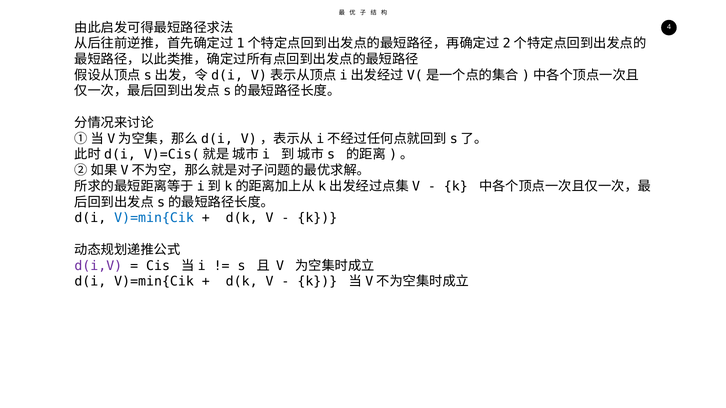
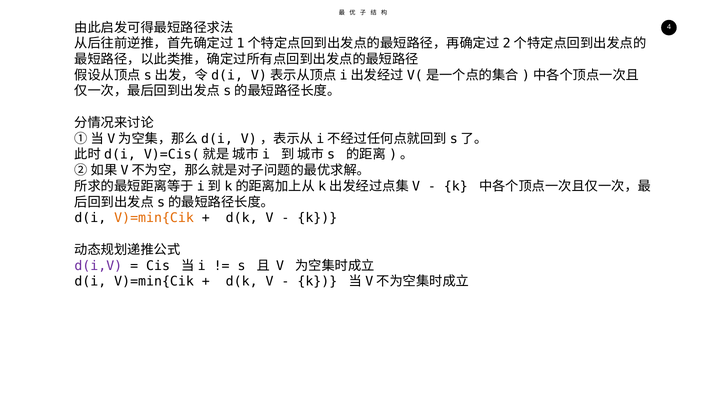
V)=min{Cik colour: blue -> orange (154, 218)
